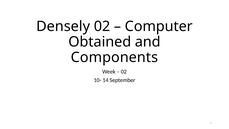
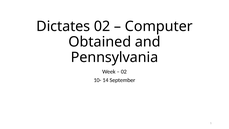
Densely: Densely -> Dictates (63, 26)
Components: Components -> Pennsylvania (115, 57)
